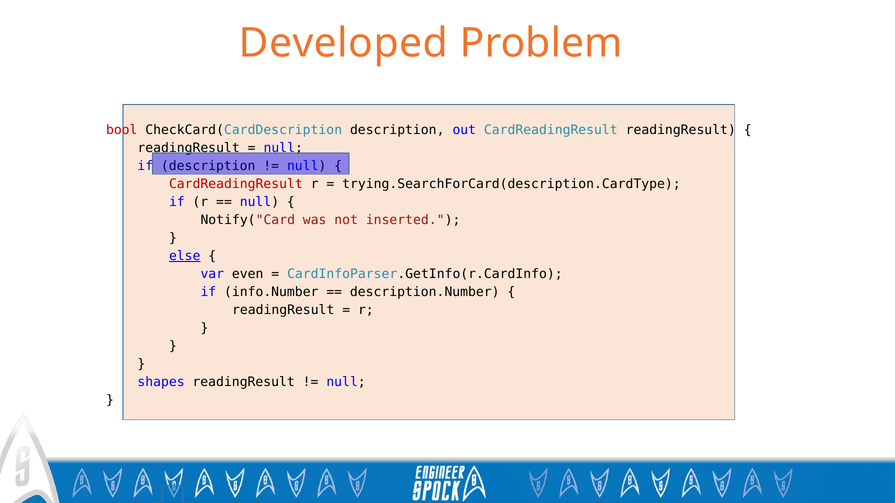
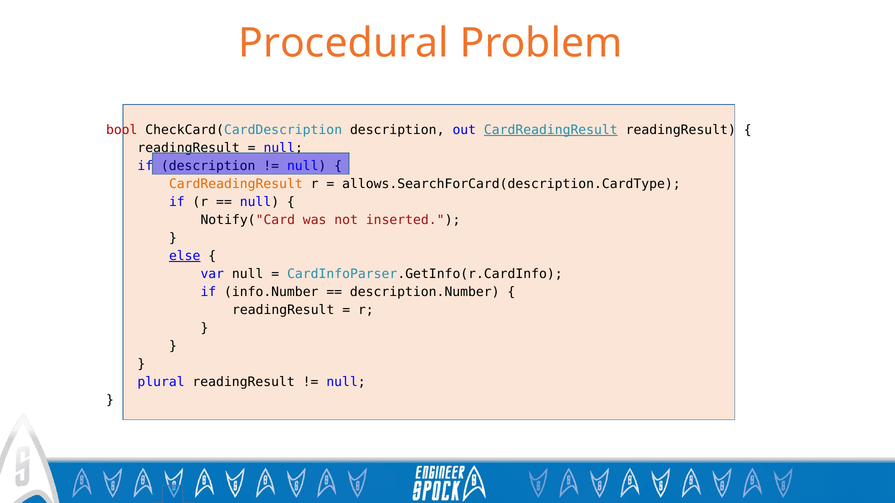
Developed: Developed -> Procedural (344, 43)
CardReadingResult underline: none -> present (551, 130)
CardReadingResult colour: red -> orange (236, 184)
trying.SearchForCard(description.CardType: trying.SearchForCard(description.CardType -> allows.SearchForCard(description.CardType (511, 184)
var even: even -> null (248, 274)
shapes: shapes -> plural (161, 382)
